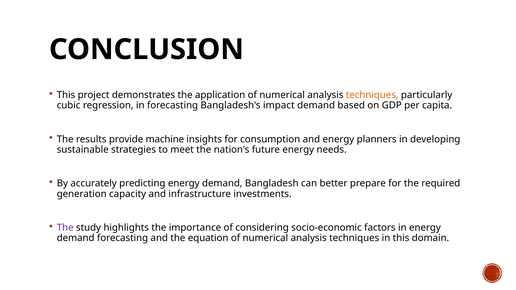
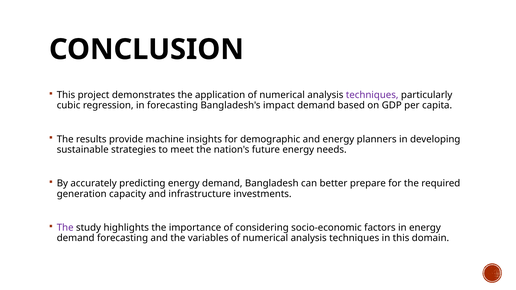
techniques colour: orange -> purple (372, 95)
consumption: consumption -> demographic (270, 139)
equation: equation -> variables (208, 238)
